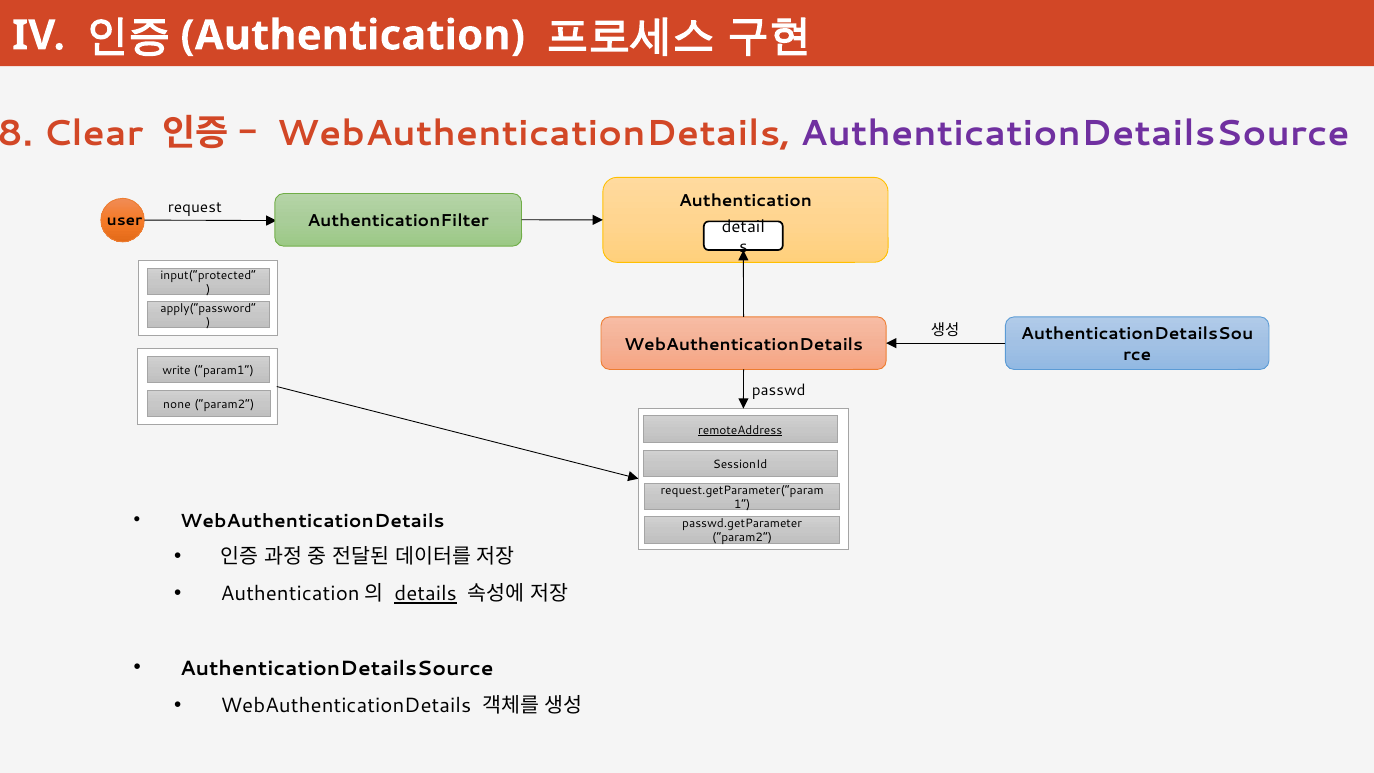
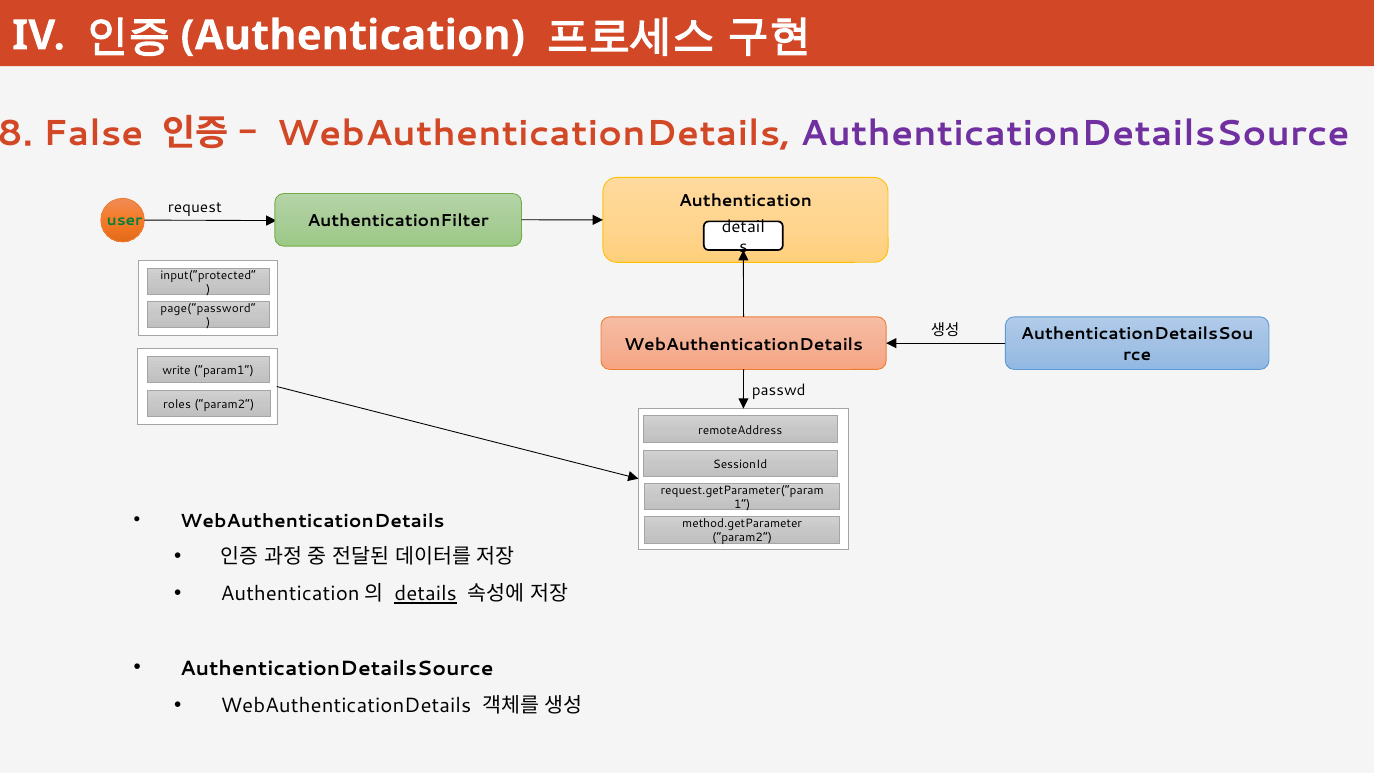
Clear: Clear -> False (93, 133)
user colour: black -> green (125, 221)
apply(“password: apply(“password -> page(“password (208, 308)
none: none -> roles (177, 404)
remoteAddress underline: present -> none (740, 430)
passwd.getParameter: passwd.getParameter -> method.getParameter (742, 523)
